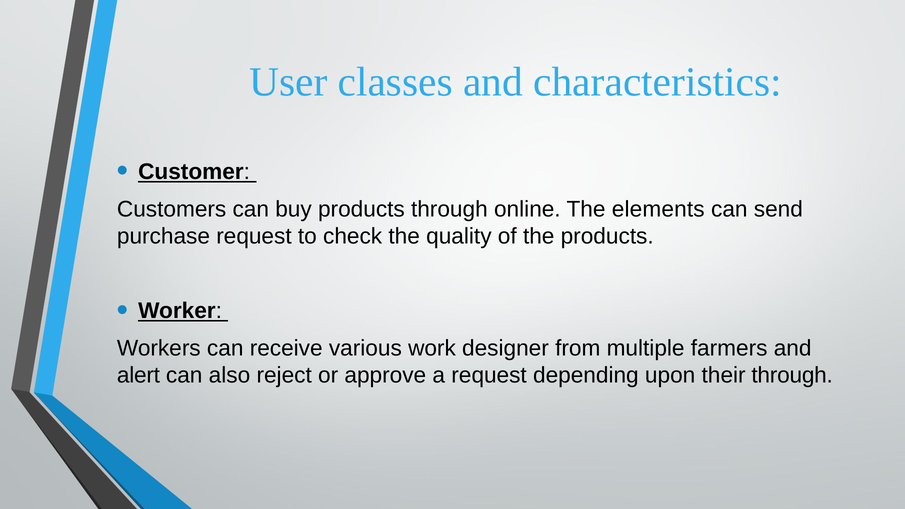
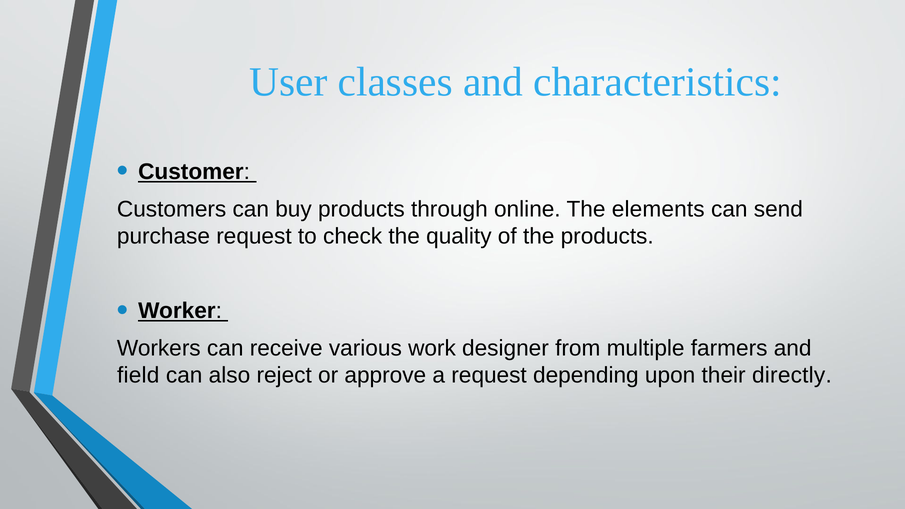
alert: alert -> field (138, 375)
their through: through -> directly (792, 375)
